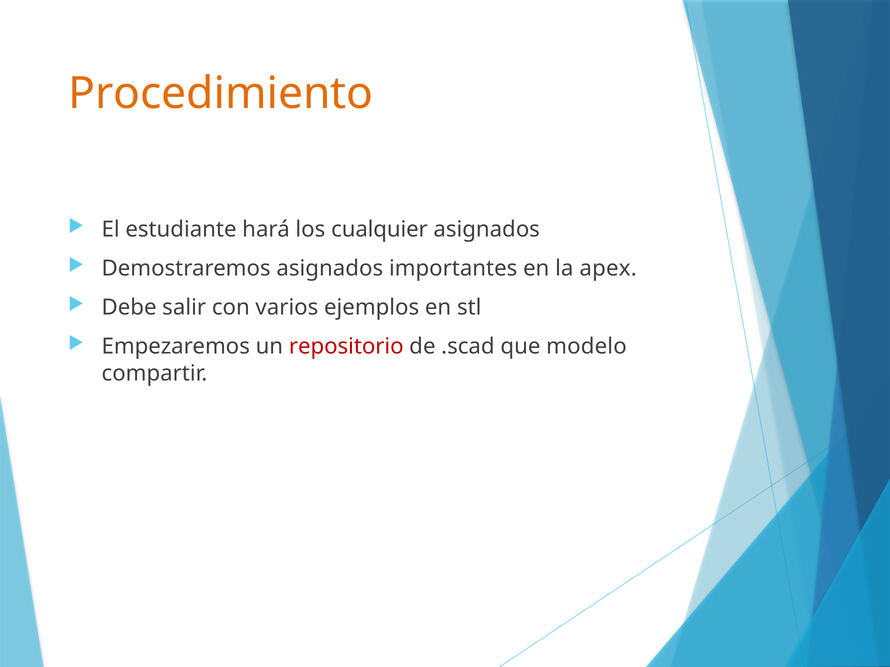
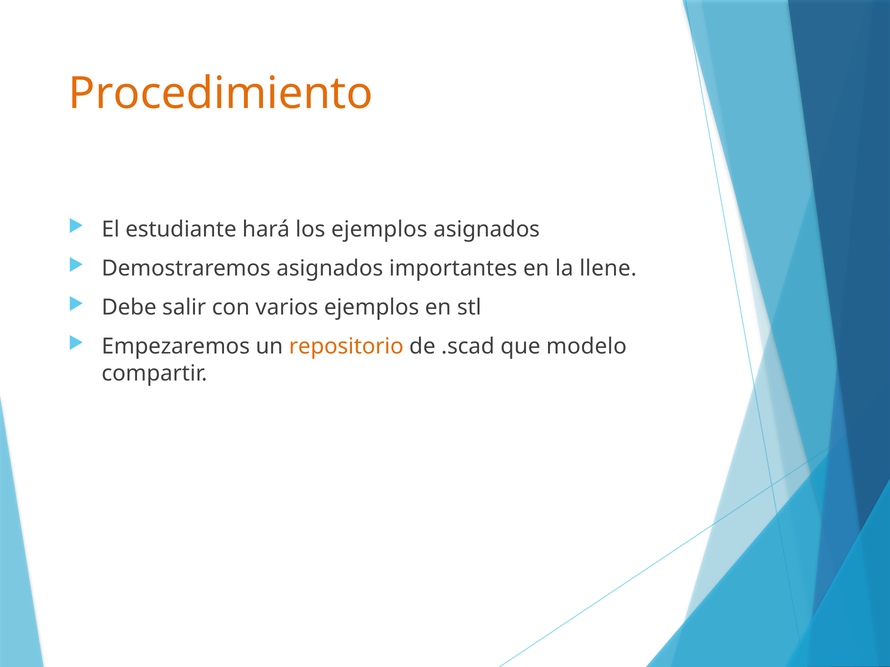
los cualquier: cualquier -> ejemplos (379, 230)
apex: apex -> llene (608, 269)
repositorio colour: red -> orange (346, 347)
